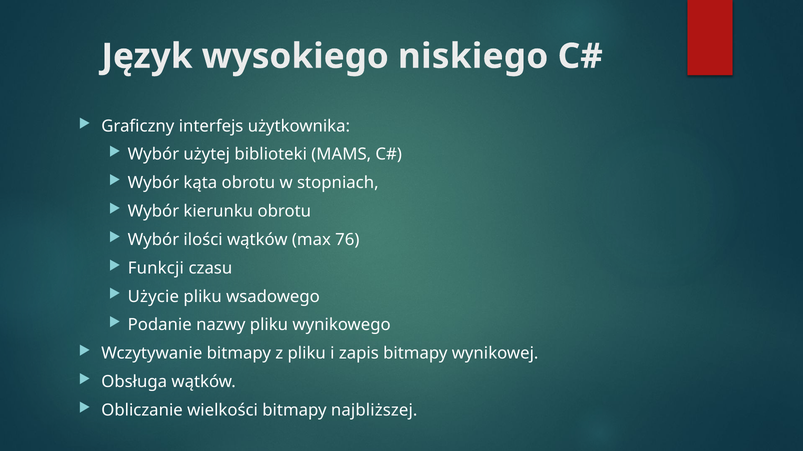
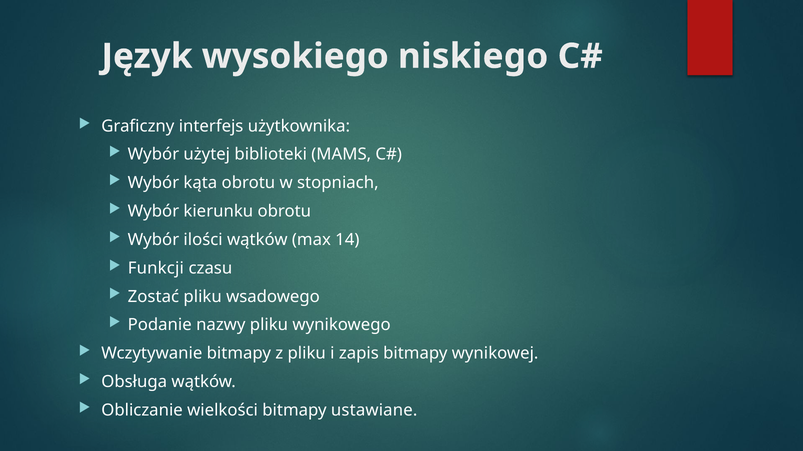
76: 76 -> 14 (347, 240)
Użycie: Użycie -> Zostać (153, 297)
najbliższej: najbliższej -> ustawiane (374, 411)
